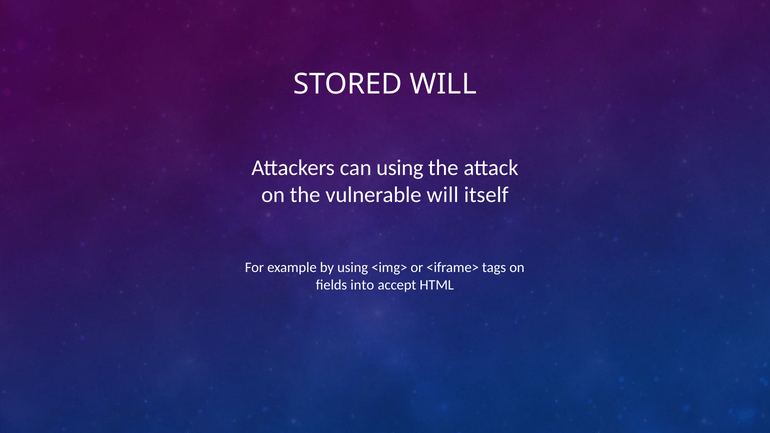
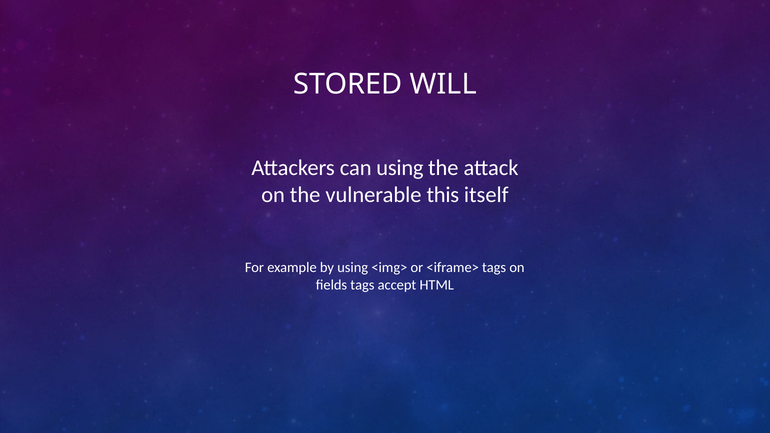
vulnerable will: will -> this (443, 195)
fields into: into -> tags (362, 285)
